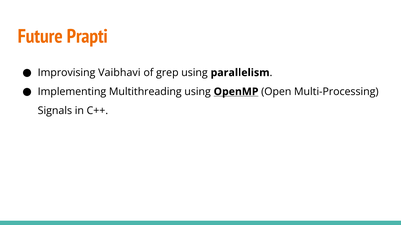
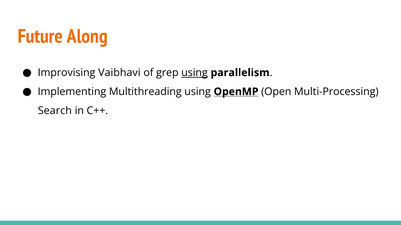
Prapti: Prapti -> Along (87, 37)
using underline: none -> present (194, 73)
Signals: Signals -> Search (55, 111)
